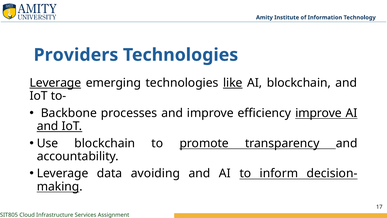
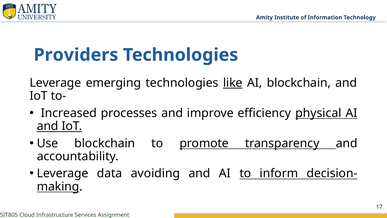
Leverage underline: present -> none (55, 83)
Backbone: Backbone -> Increased (69, 113)
efficiency improve: improve -> physical (318, 113)
